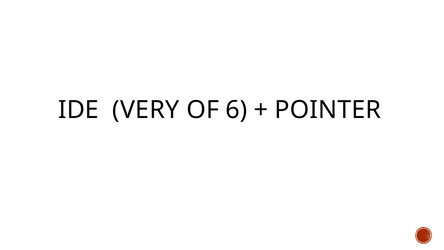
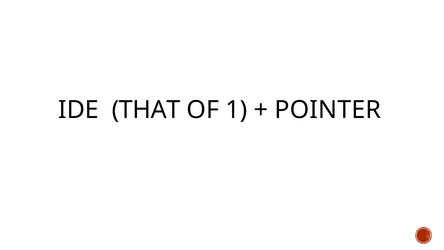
VERY: VERY -> THAT (146, 110)
6: 6 -> 1 (236, 110)
